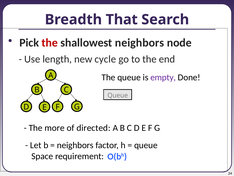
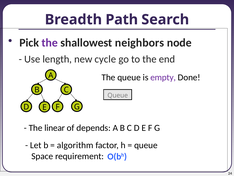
That: That -> Path (122, 20)
the colour: red -> purple (50, 43)
more: more -> linear (55, 128)
directed: directed -> depends (94, 128)
neighbors: neighbors -> algorithm (75, 145)
